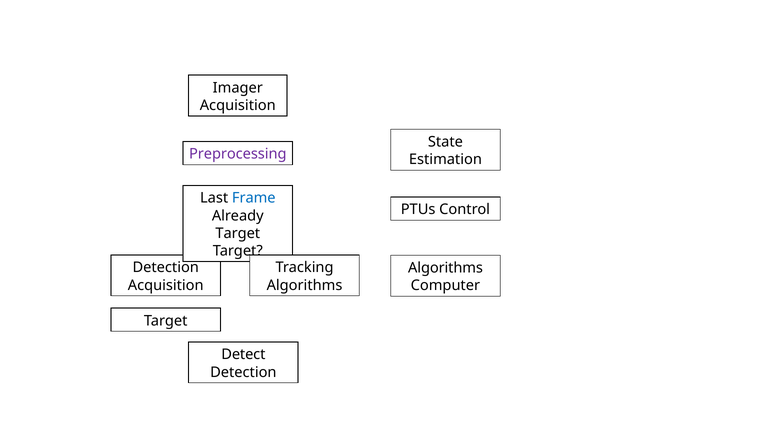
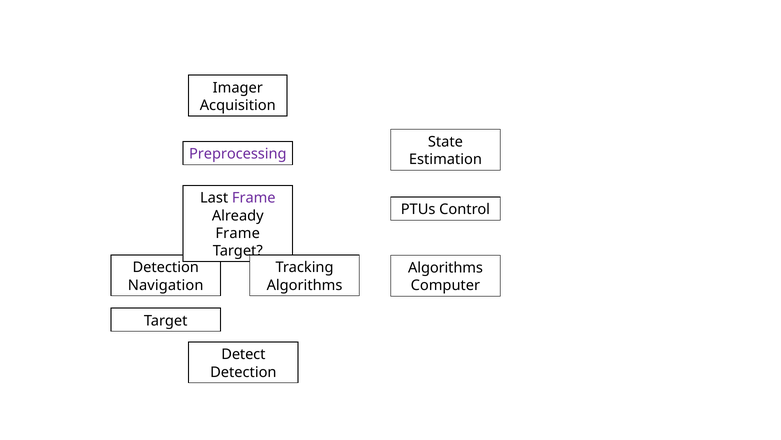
Frame colour: blue -> purple (254, 198)
Target: Target -> Frame (238, 233)
Acquisition: Acquisition -> Navigation (166, 285)
